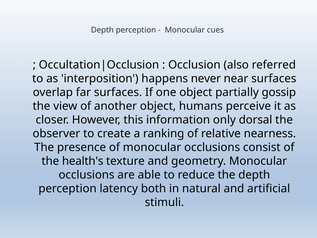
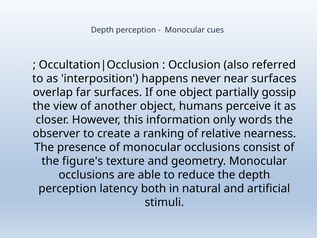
dorsal: dorsal -> words (255, 120)
health's: health's -> figure's (83, 161)
